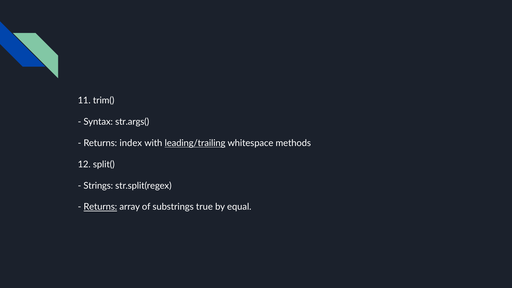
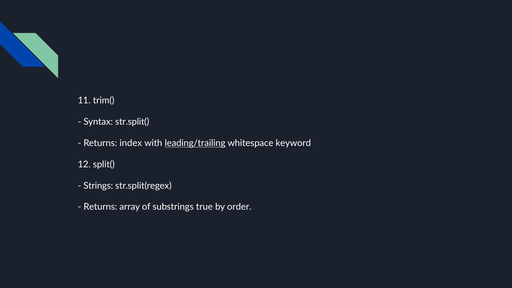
str.args(: str.args( -> str.split( (132, 122)
methods: methods -> keyword (293, 143)
Returns underline: present -> none (100, 207)
equal: equal -> order (239, 207)
